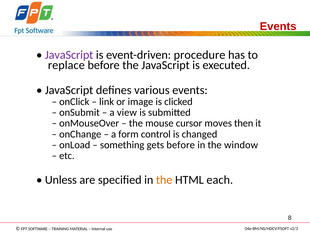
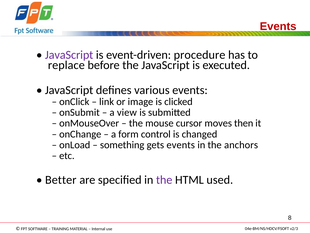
gets before: before -> events (181, 145)
window: window -> anchors (241, 145)
Unless: Unless -> Better (61, 180)
the colour: orange -> purple (164, 180)
each: each -> used (220, 180)
